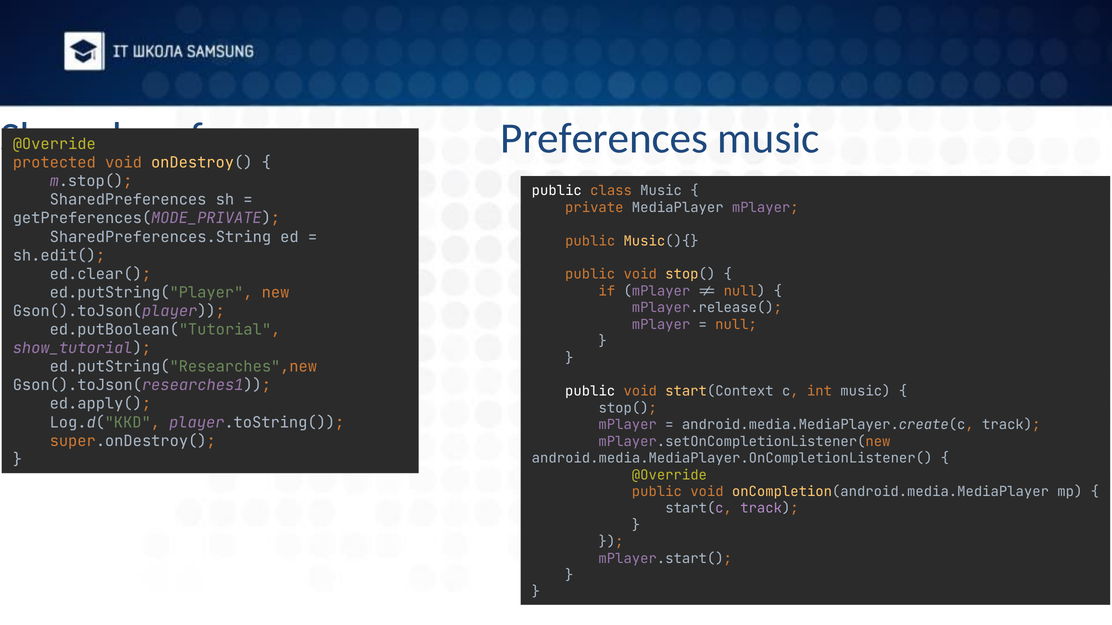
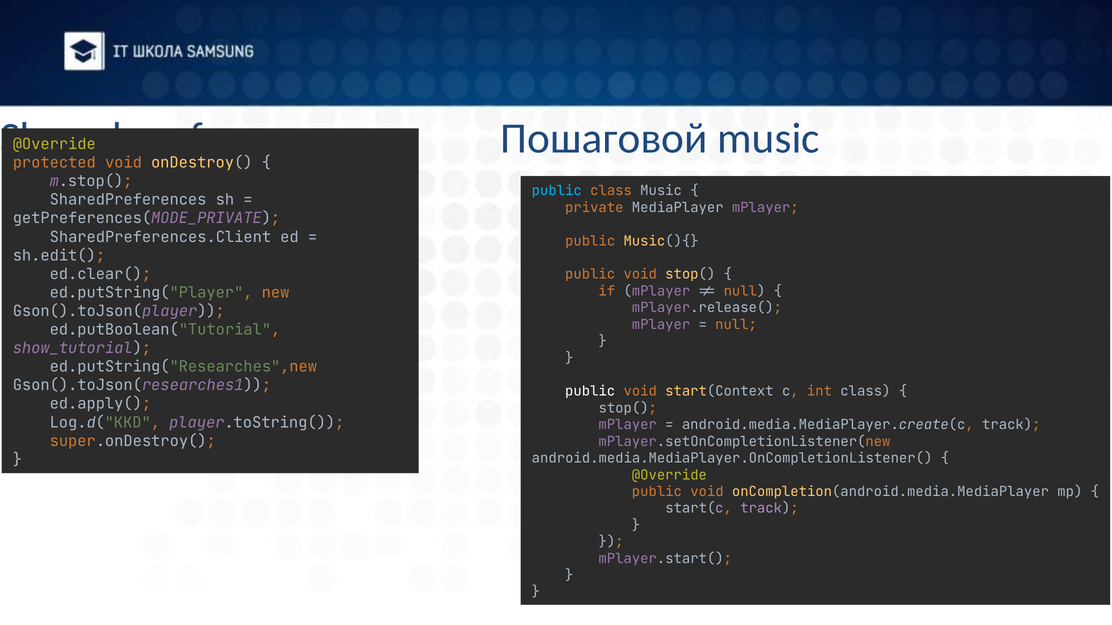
Preferences: Preferences -> Пошаговой (604, 139)
public colour: white -> light blue (557, 191)
SharedPreferences.String: SharedPreferences.String -> SharedPreferences.Client (160, 237)
int music: music -> class (865, 392)
